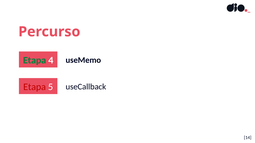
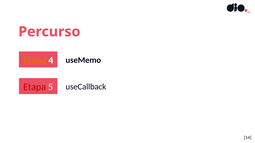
Etapa colour: green -> orange (35, 60)
